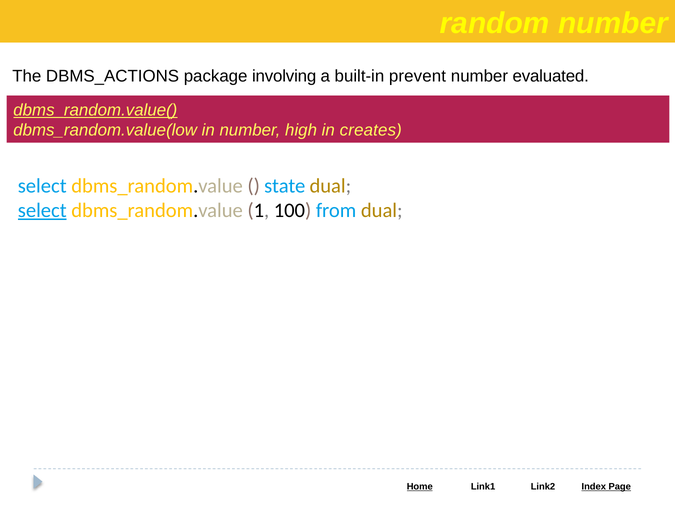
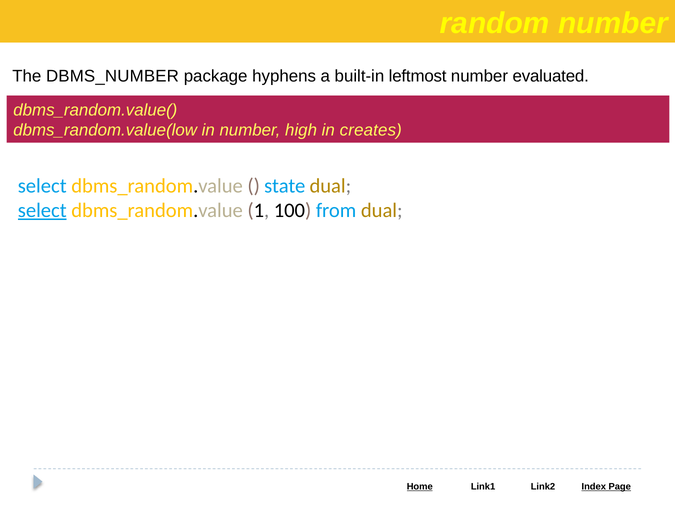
DBMS_ACTIONS: DBMS_ACTIONS -> DBMS_NUMBER (112, 76)
involving: involving -> hyphens (284, 76)
prevent: prevent -> leftmost (418, 76)
dbms_random.value( underline: present -> none (95, 110)
